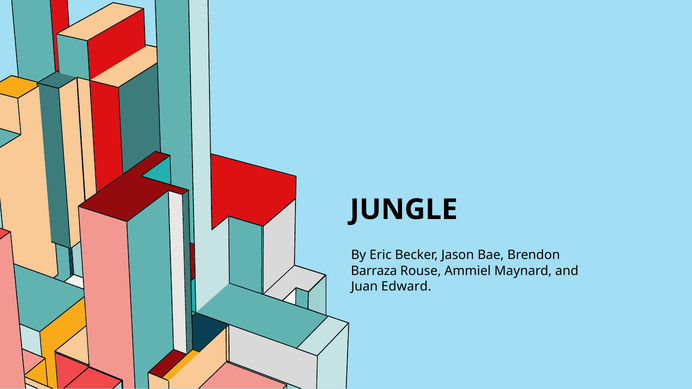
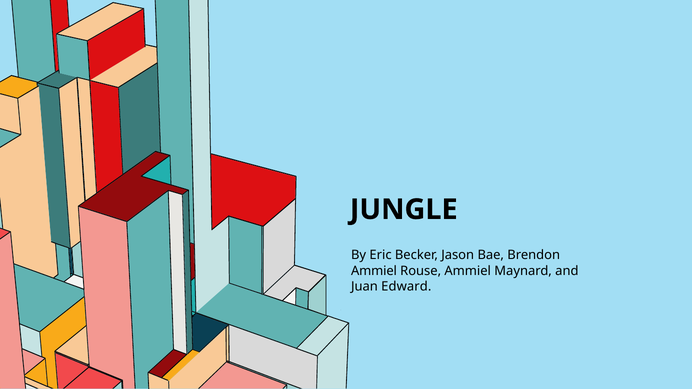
Barraza: Barraza -> Ammiel (374, 271)
